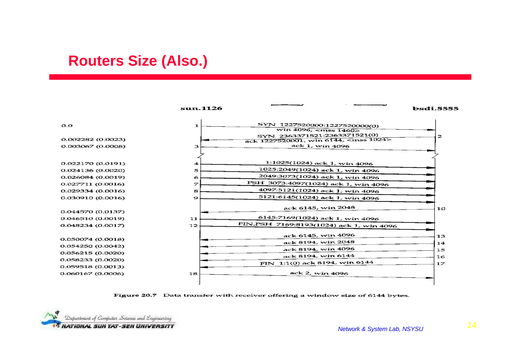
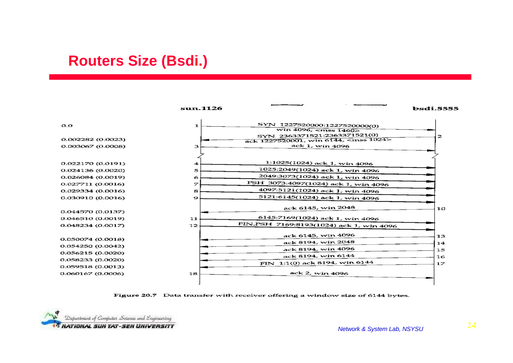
Also: Also -> Bsdi (185, 61)
